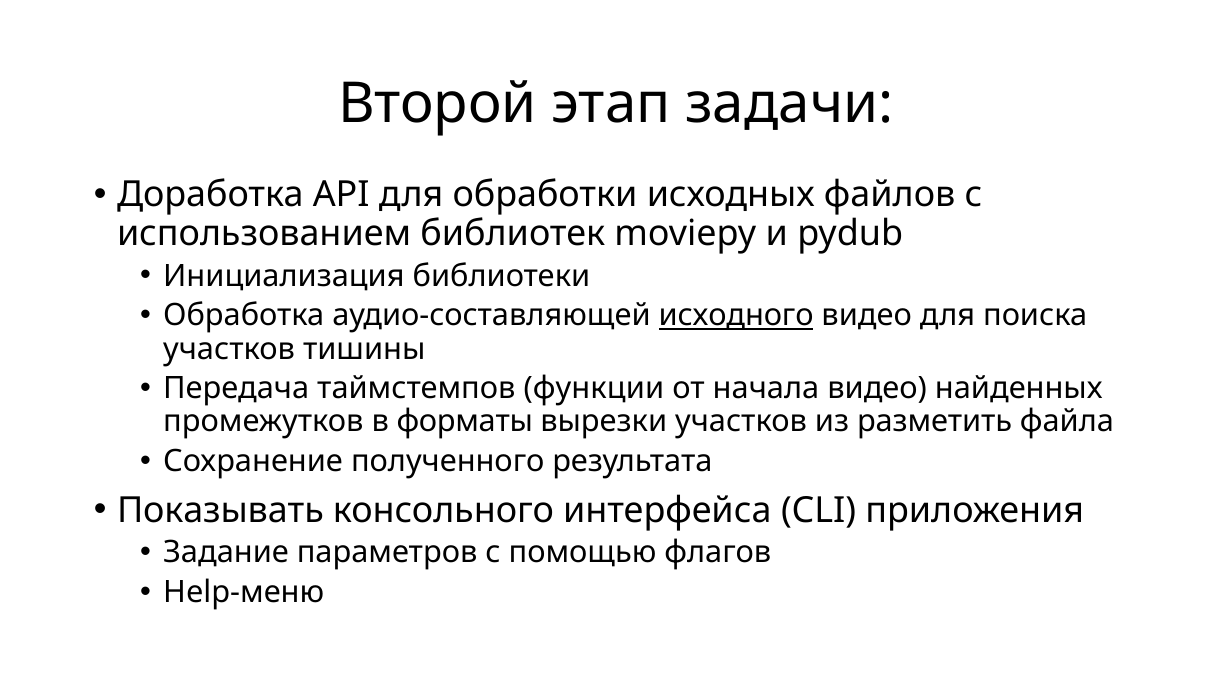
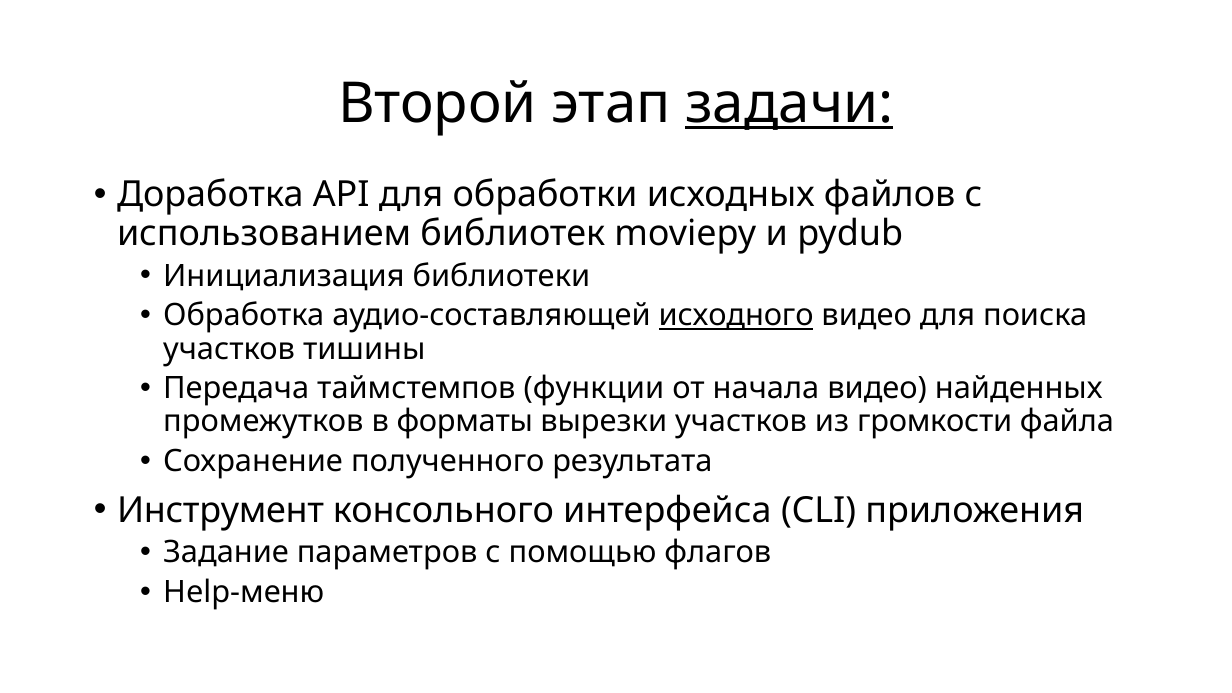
задачи underline: none -> present (789, 103)
разметить: разметить -> громкости (935, 422)
Показывать: Показывать -> Инструмент (221, 510)
